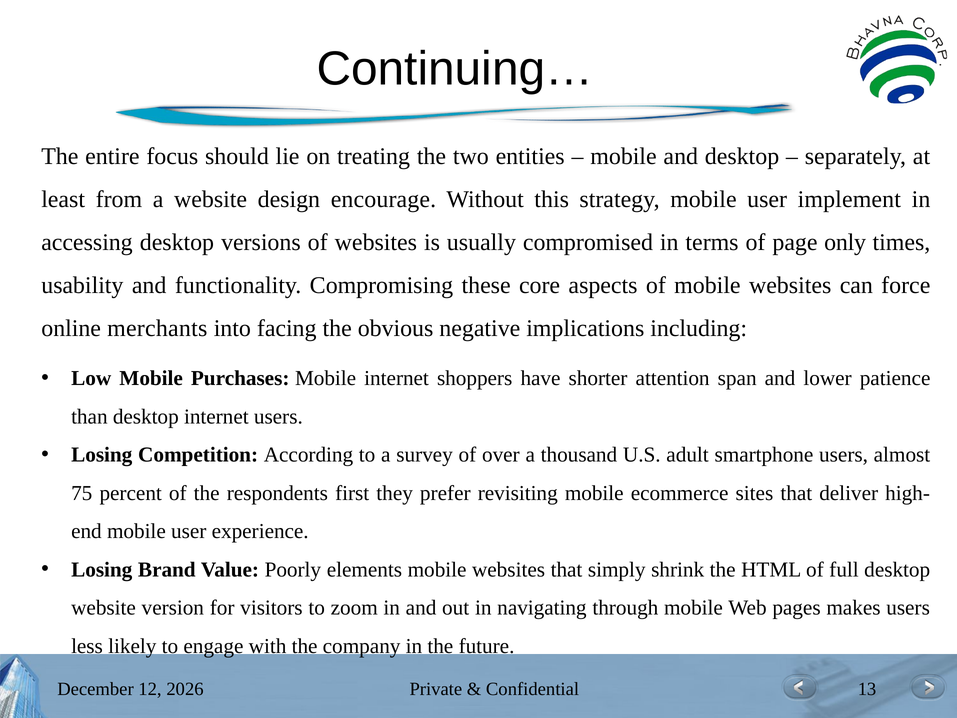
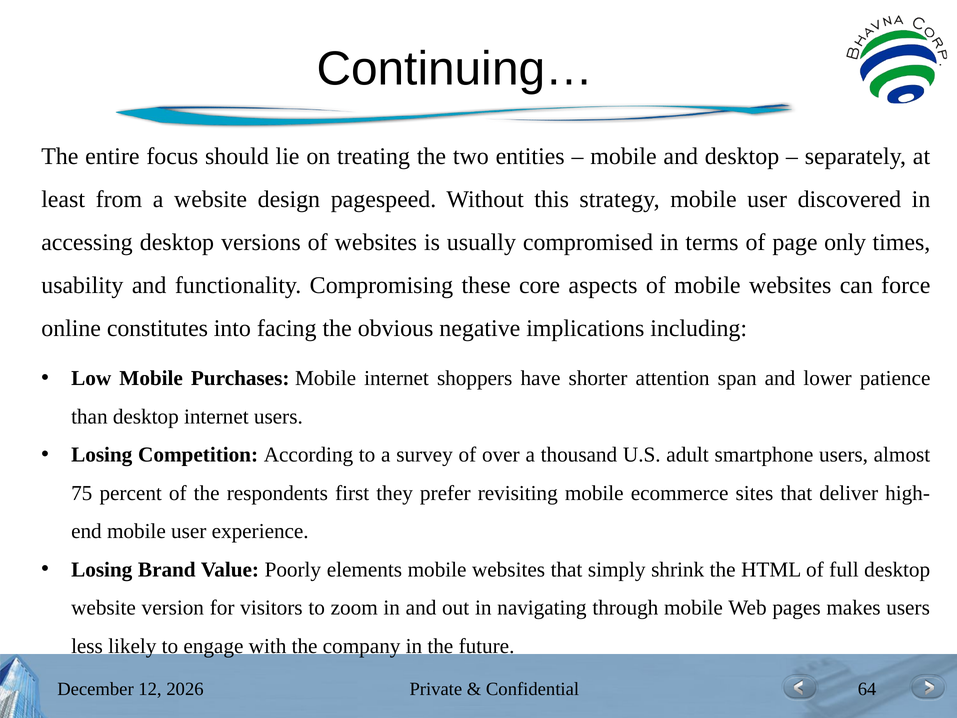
encourage: encourage -> pagespeed (384, 199)
implement: implement -> discovered (849, 199)
merchants: merchants -> constitutes (157, 328)
13: 13 -> 64 (867, 689)
